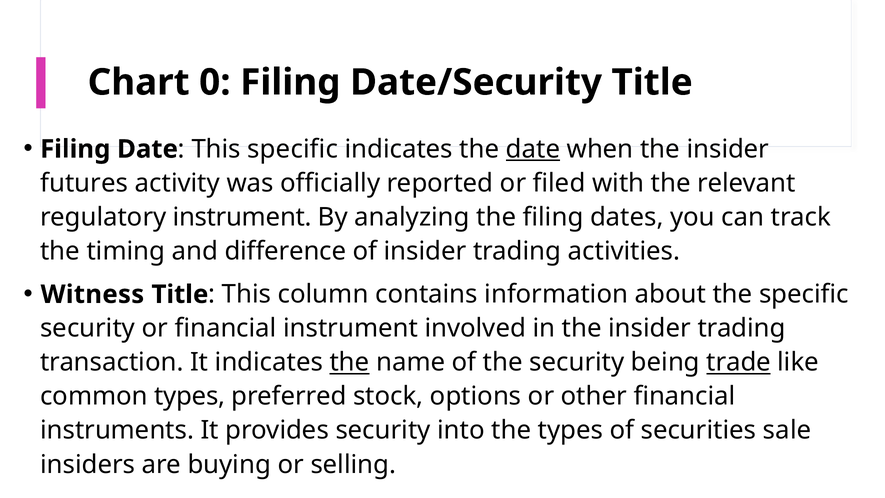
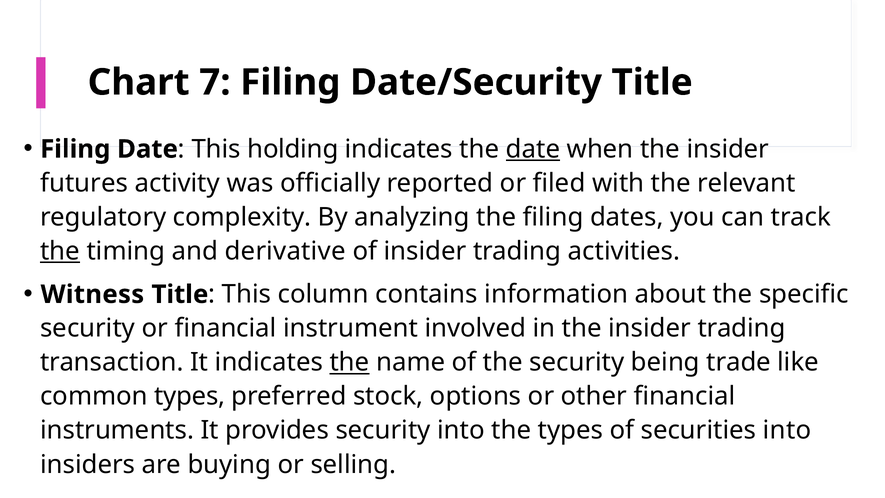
0: 0 -> 7 (215, 82)
This specific: specific -> holding (293, 149)
regulatory instrument: instrument -> complexity (242, 217)
the underline: none -> present (60, 251)
difference: difference -> derivative (285, 251)
trade underline: present -> none (739, 362)
securities sale: sale -> into (787, 430)
